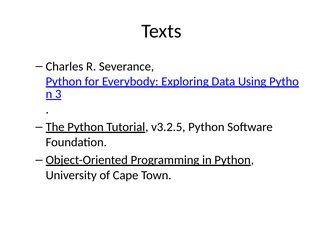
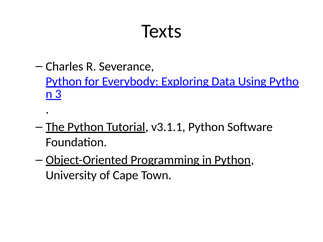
v3.2.5: v3.2.5 -> v3.1.1 (168, 127)
